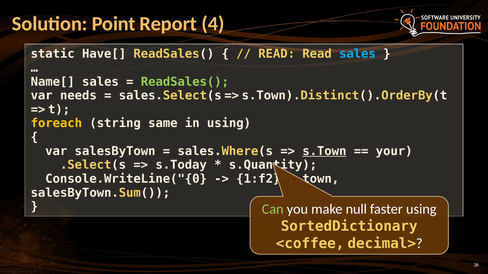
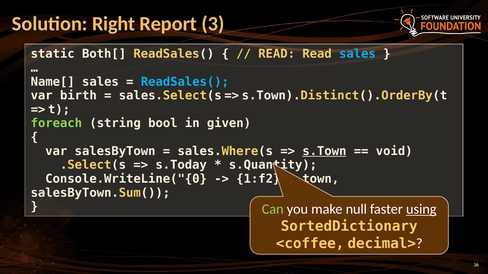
Point: Point -> Right (114, 24)
4: 4 -> 3 (213, 24)
Have[: Have[ -> Both[ (104, 54)
ReadSales( colour: light green -> light blue (185, 82)
needs: needs -> birth (78, 96)
foreach colour: yellow -> light green (56, 124)
same: same -> bool (163, 124)
in using: using -> given (229, 124)
your: your -> void (394, 151)
using underline: none -> present (421, 210)
